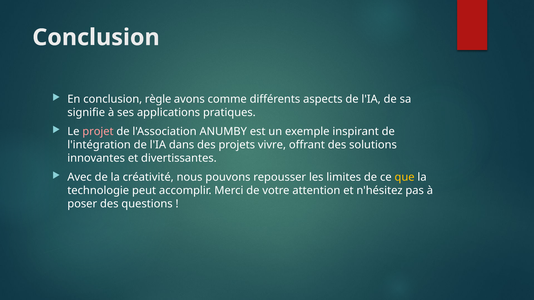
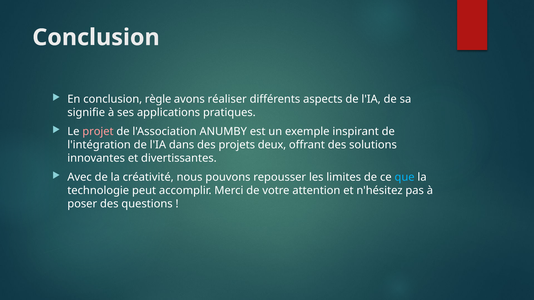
comme: comme -> réaliser (227, 99)
vivre: vivre -> deux (272, 145)
que colour: yellow -> light blue (405, 177)
